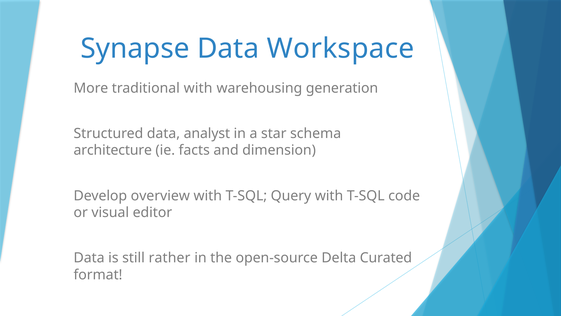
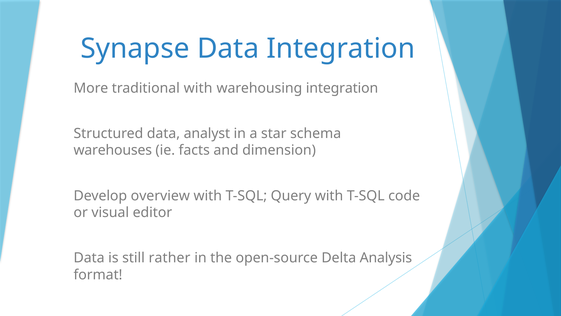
Data Workspace: Workspace -> Integration (341, 49)
warehousing generation: generation -> integration (342, 88)
architecture: architecture -> warehouses (113, 150)
Curated: Curated -> Analysis (386, 258)
